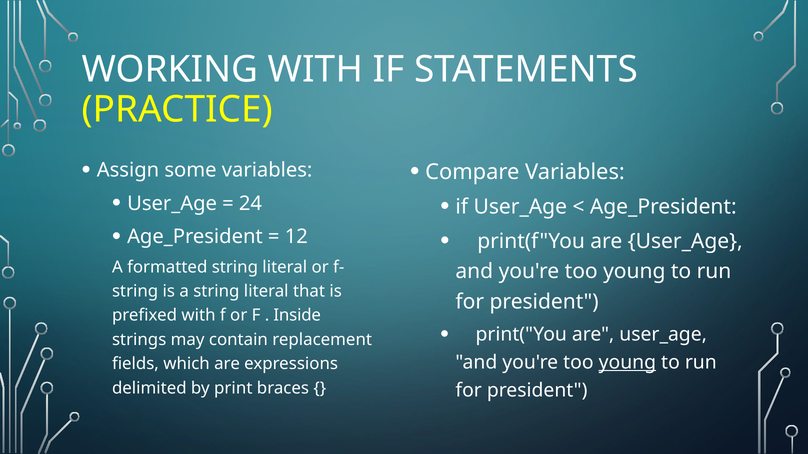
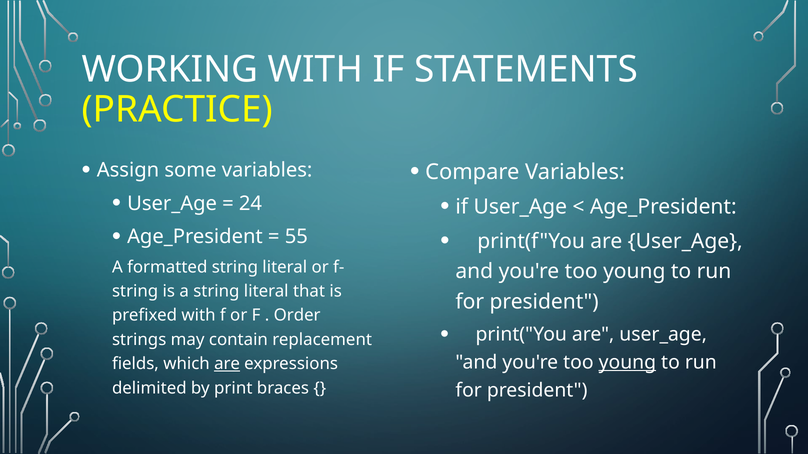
12: 12 -> 55 (296, 237)
Inside: Inside -> Order (297, 316)
are underline: none -> present (227, 364)
